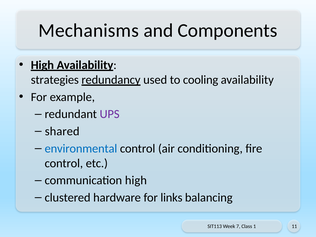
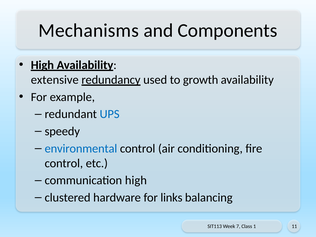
strategies: strategies -> extensive (55, 80)
cooling: cooling -> growth (201, 80)
UPS colour: purple -> blue (110, 114)
shared: shared -> speedy (62, 131)
